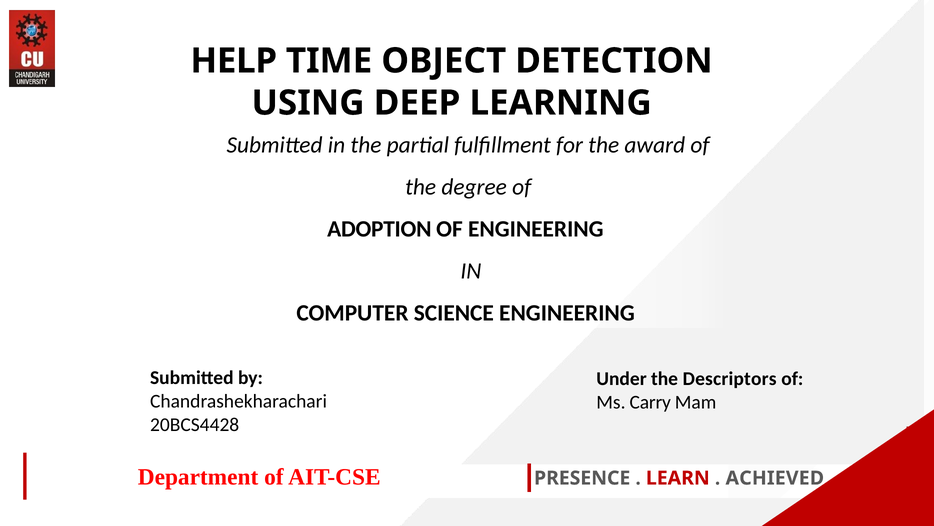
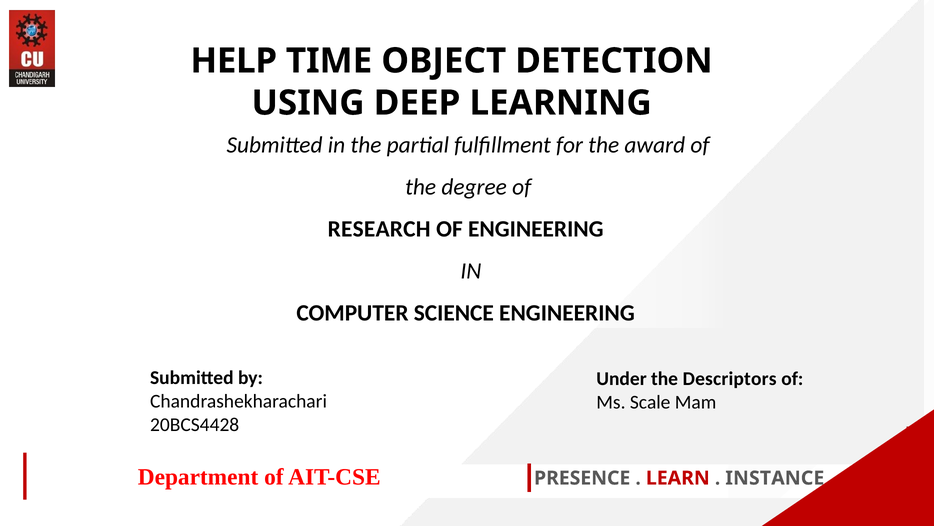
ADOPTION: ADOPTION -> RESEARCH (379, 229)
Carry: Carry -> Scale (650, 402)
ACHIEVED: ACHIEVED -> INSTANCE (775, 478)
